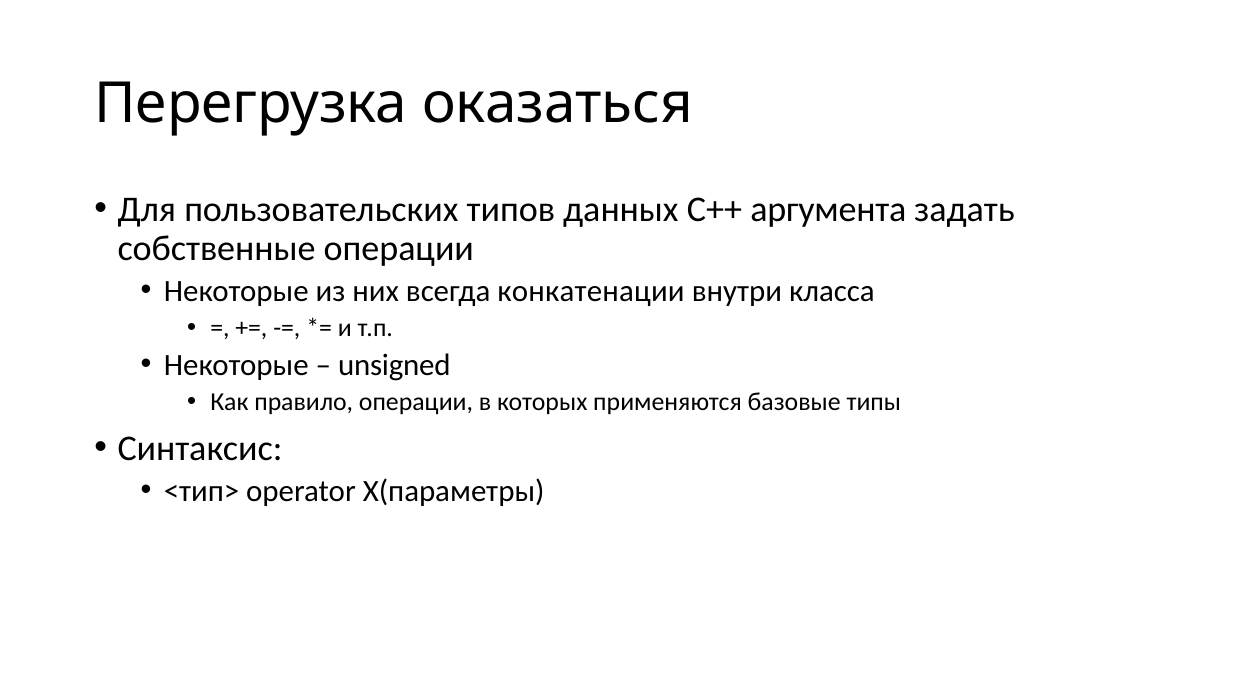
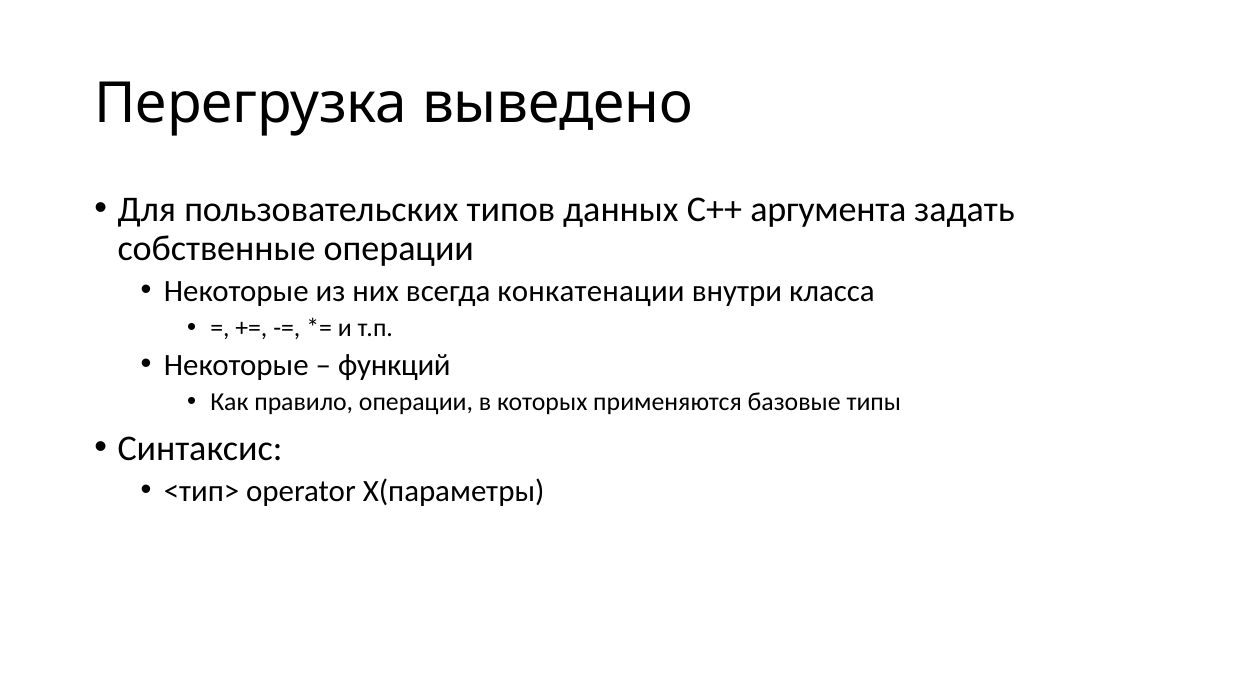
оказаться: оказаться -> выведено (557, 104)
unsigned: unsigned -> функций (394, 365)
